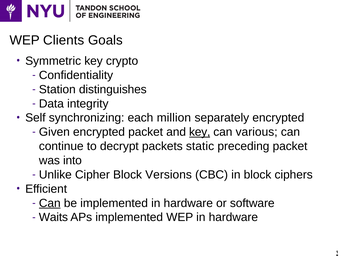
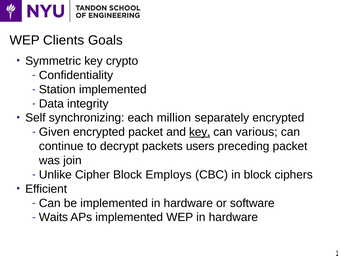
Station distinguishes: distinguishes -> implemented (113, 89)
static: static -> users (200, 146)
into: into -> join (72, 160)
Versions: Versions -> Employs (169, 175)
Can underline: present -> none (50, 203)
